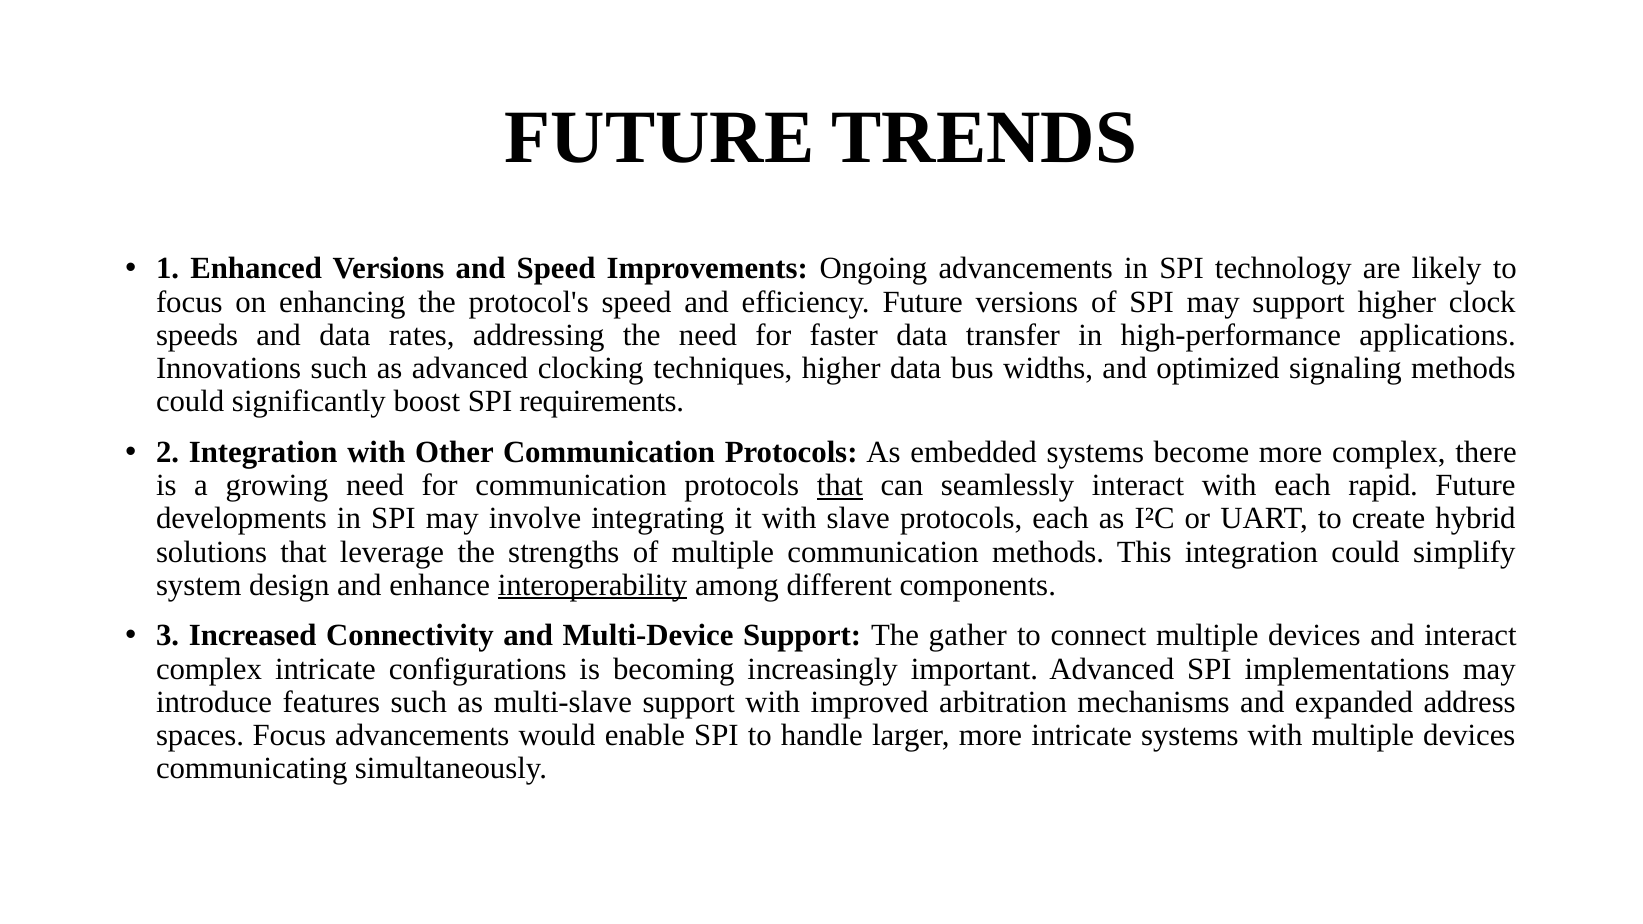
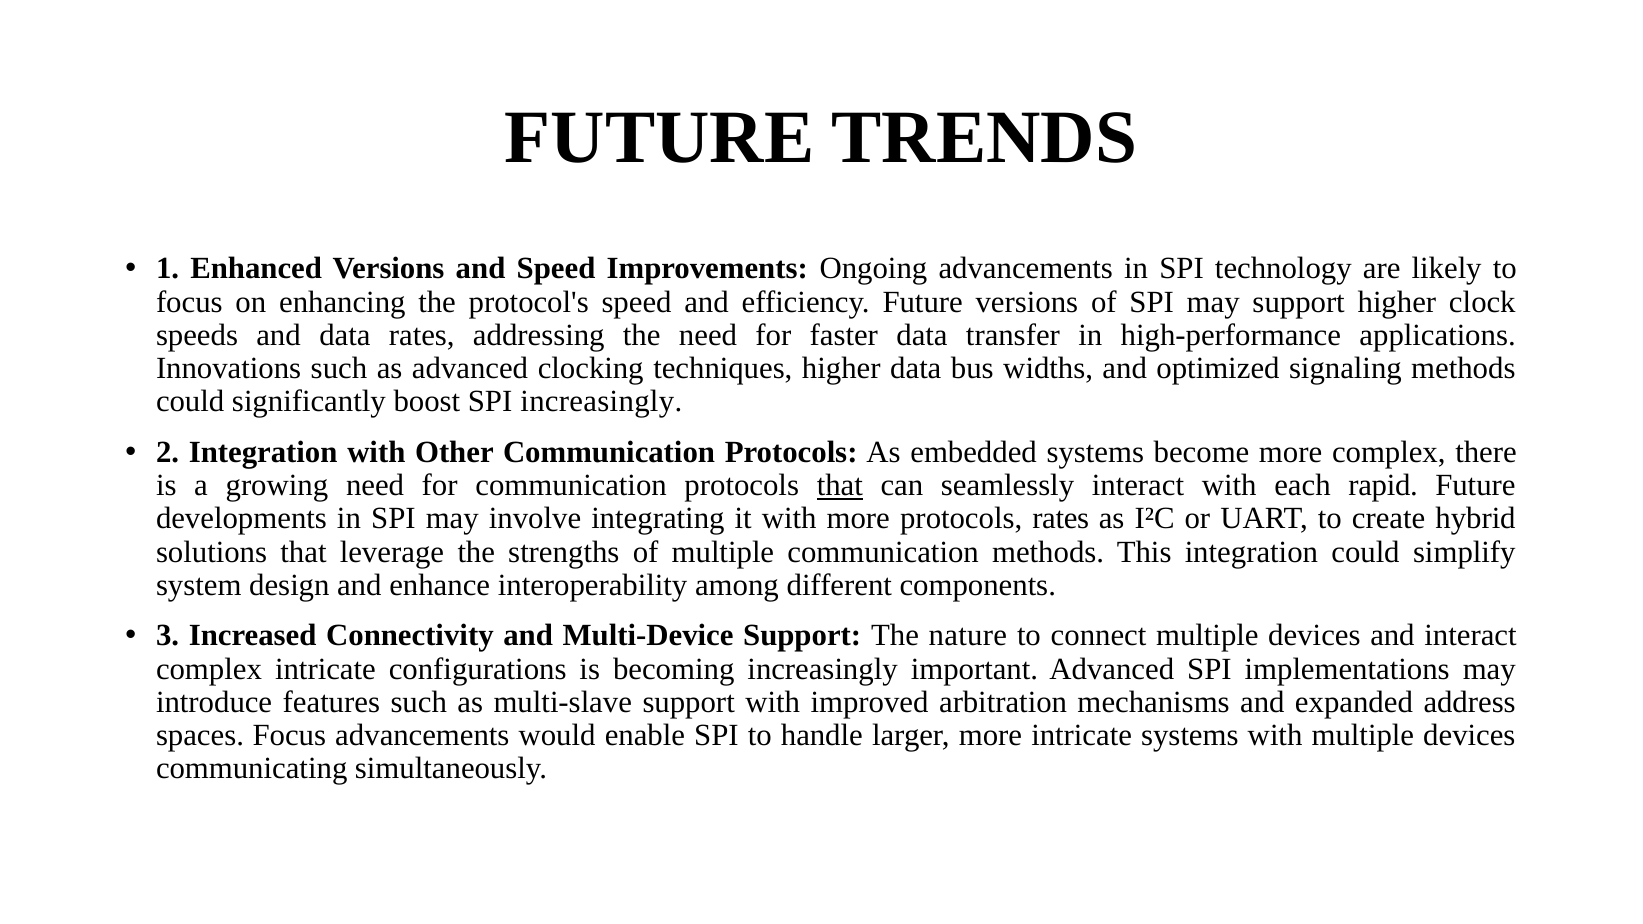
SPI requirements: requirements -> increasingly (601, 402)
with slave: slave -> more (858, 519)
protocols each: each -> rates (1061, 519)
interoperability underline: present -> none (593, 585)
gather: gather -> nature (968, 636)
